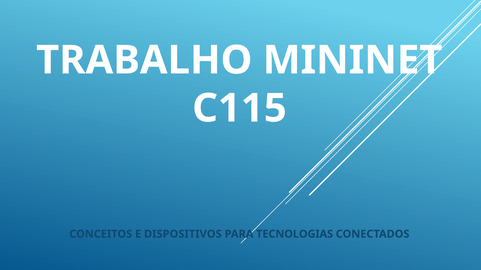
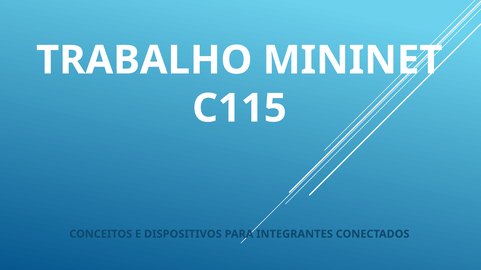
TECNOLOGIAS: TECNOLOGIAS -> INTEGRANTES (295, 234)
